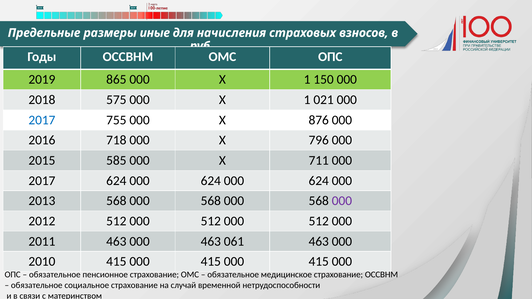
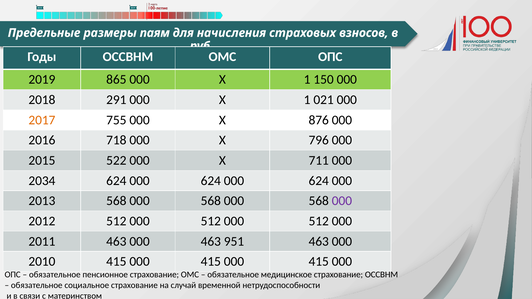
иные: иные -> паям (155, 33)
575: 575 -> 291 (116, 100)
2017 colour: blue -> orange (42, 120)
585: 585 -> 522 (116, 161)
2017: 2017 -> 2034 (42, 181)
061: 061 -> 951 (234, 242)
